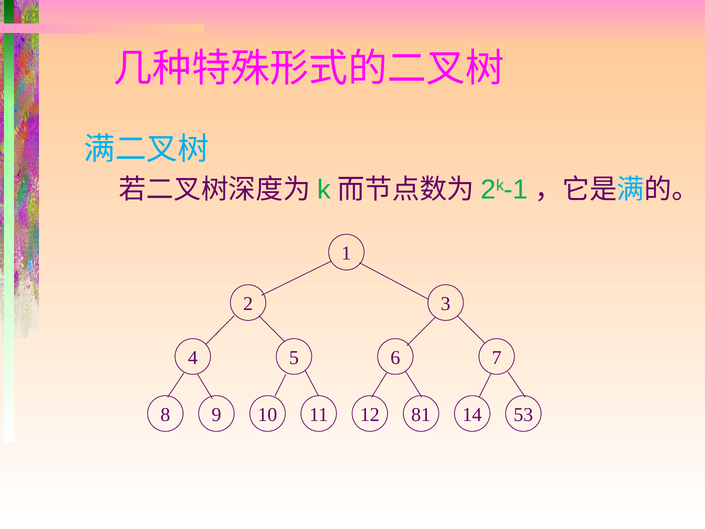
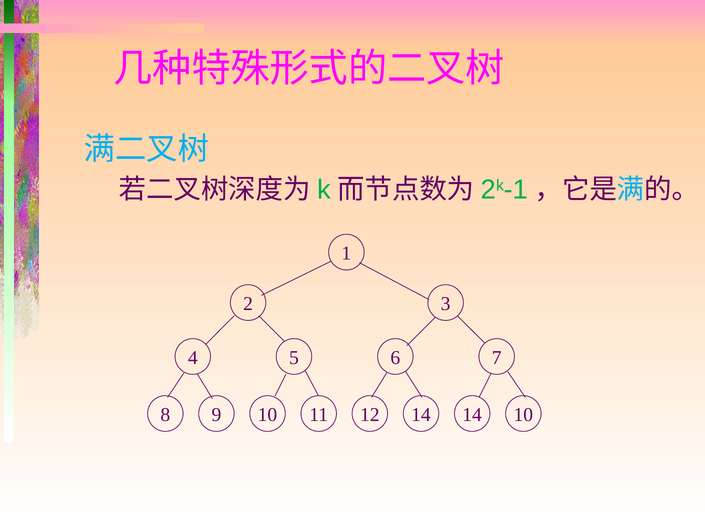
12 81: 81 -> 14 (421, 415)
14 53: 53 -> 10 (523, 415)
